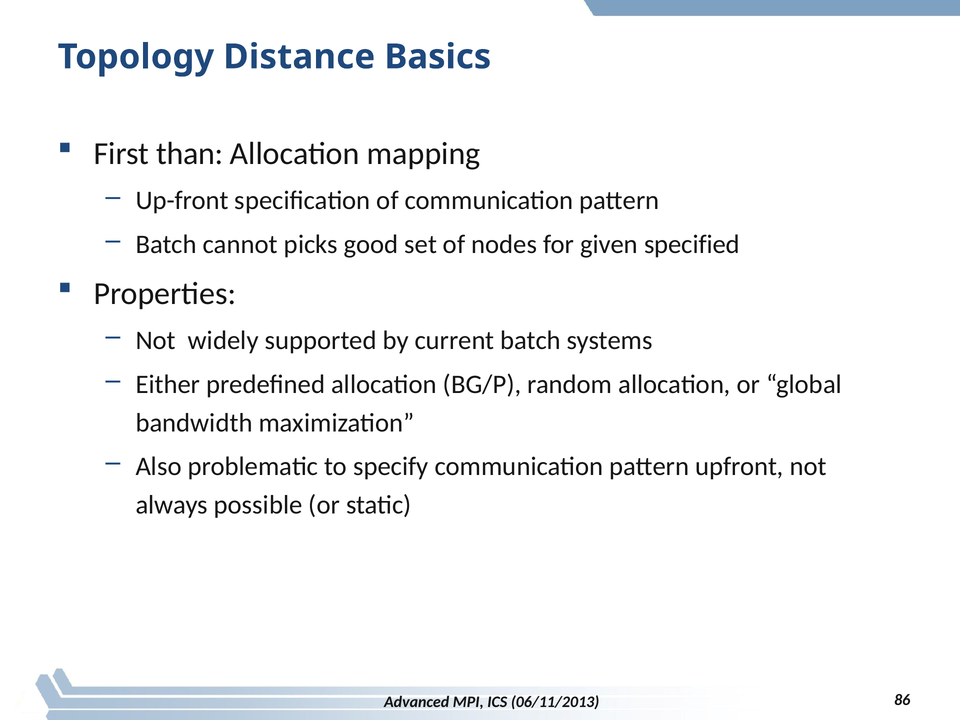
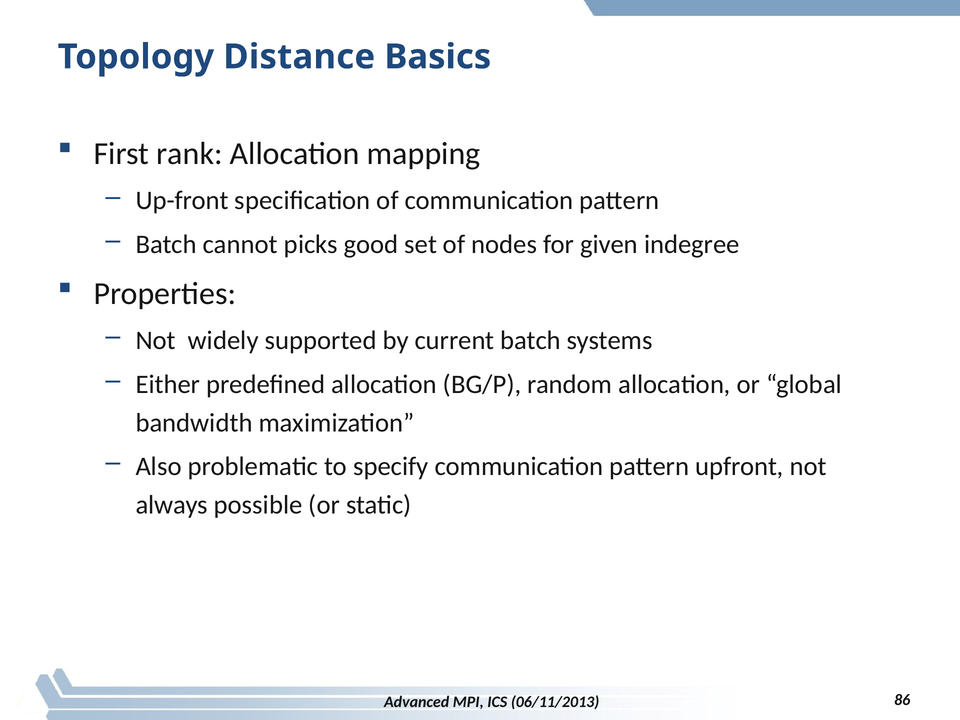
than: than -> rank (189, 154)
specified: specified -> indegree (692, 244)
